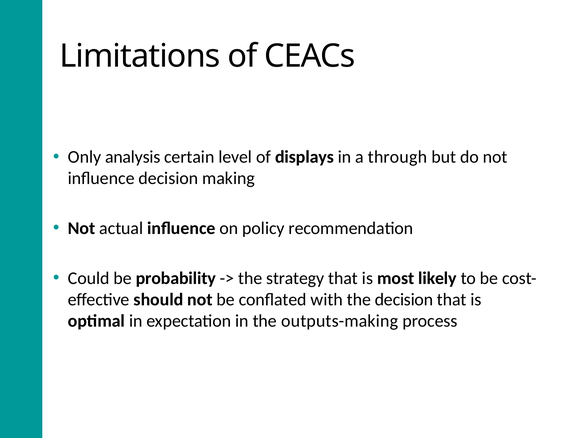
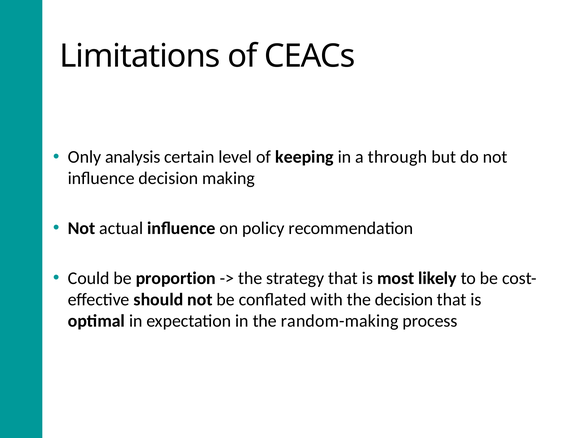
displays: displays -> keeping (304, 157)
probability: probability -> proportion (176, 278)
outputs-making: outputs-making -> random-making (340, 321)
